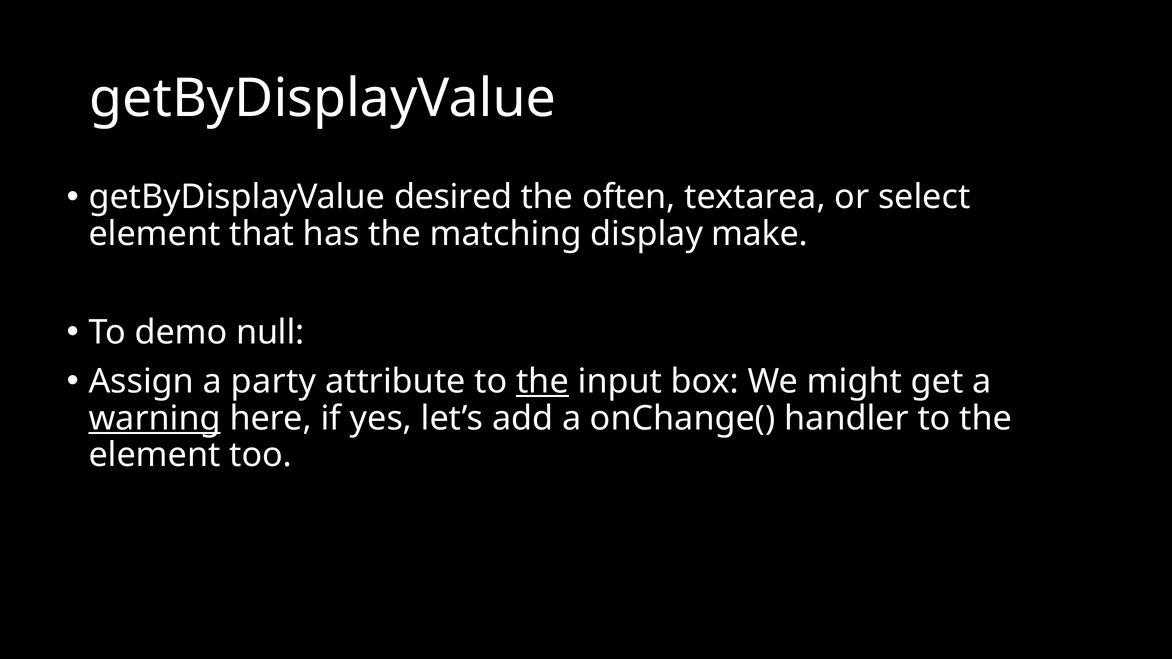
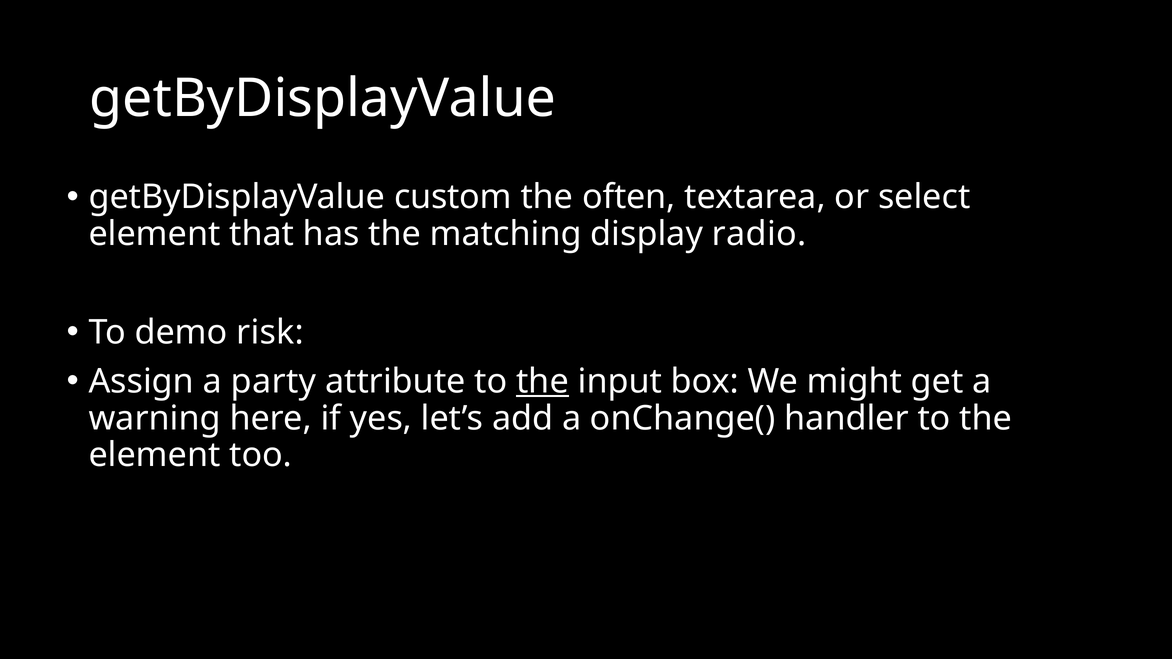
desired: desired -> custom (453, 197)
make: make -> radio (759, 234)
null: null -> risk (270, 332)
warning underline: present -> none (155, 418)
